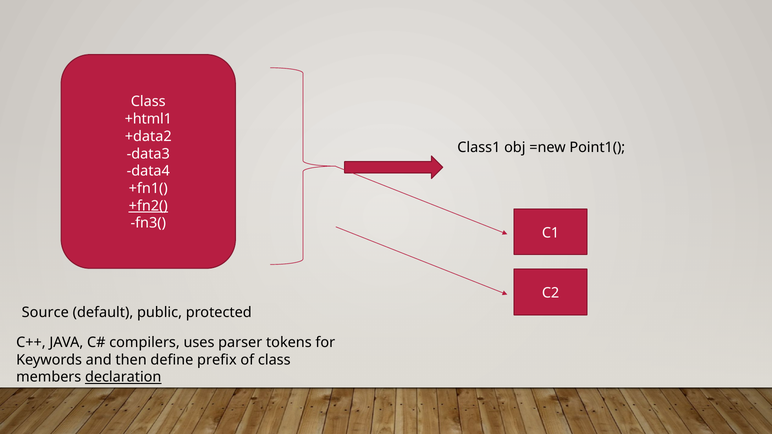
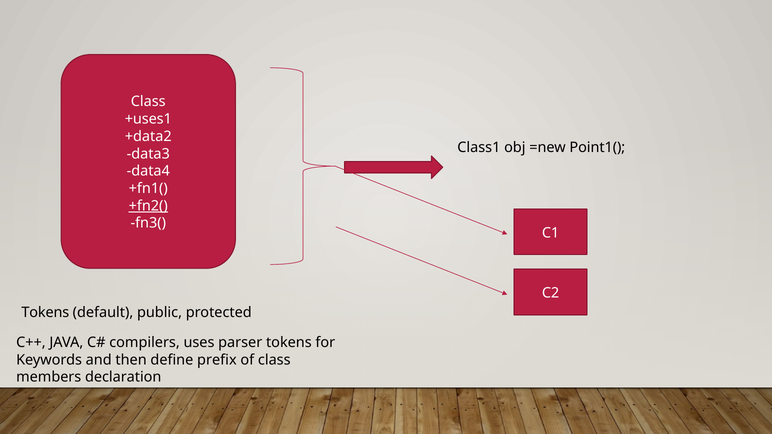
+html1: +html1 -> +uses1 (148, 119)
Source: Source -> Tokens (45, 313)
declaration underline: present -> none (123, 377)
